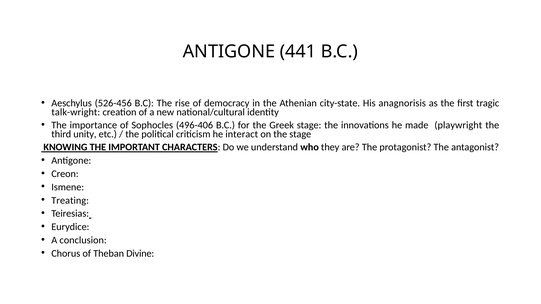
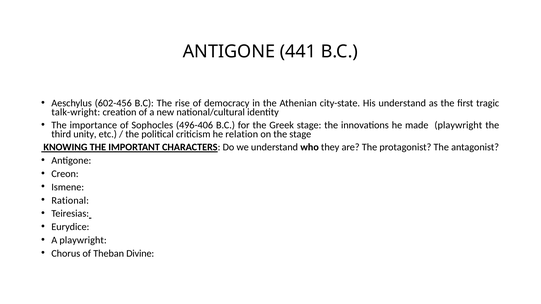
526-456: 526-456 -> 602-456 (113, 103)
His anagnorisis: anagnorisis -> understand (402, 103)
interact: interact -> relation (242, 134)
Treating: Treating -> Rational (70, 201)
A conclusion: conclusion -> playwright (83, 240)
